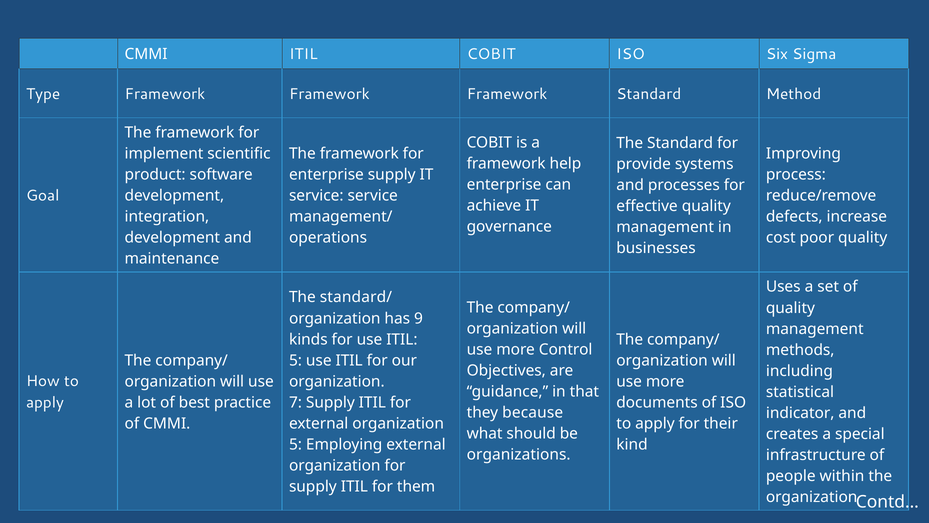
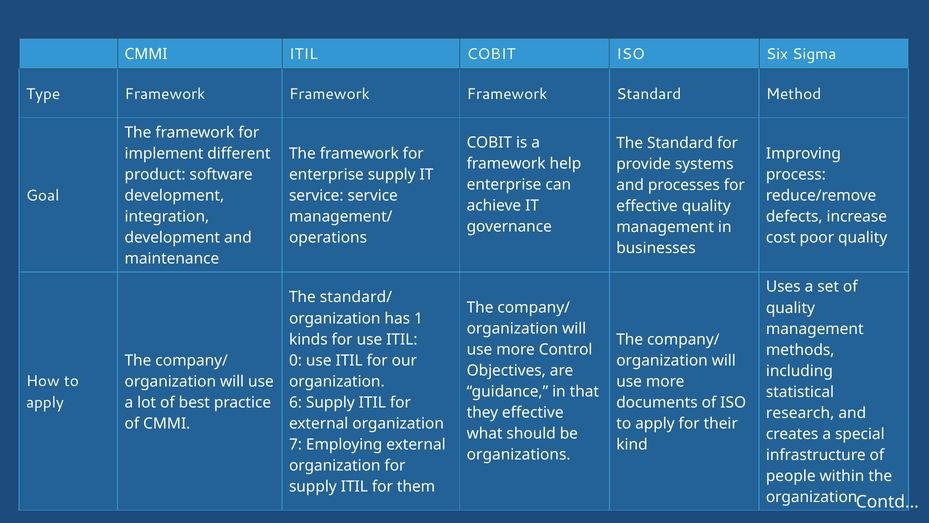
scientific: scientific -> different (239, 154)
9: 9 -> 1 (418, 318)
5: 5 -> 0 (296, 360)
7: 7 -> 6 (296, 402)
they because: because -> effective (533, 412)
indicator: indicator -> research (800, 413)
5: 5 -> 7 (296, 444)
